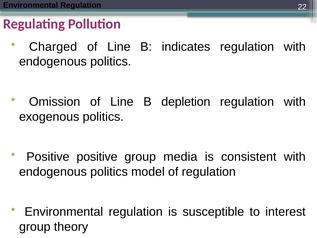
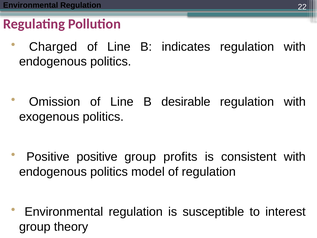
depletion: depletion -> desirable (186, 102)
media: media -> profits (180, 157)
